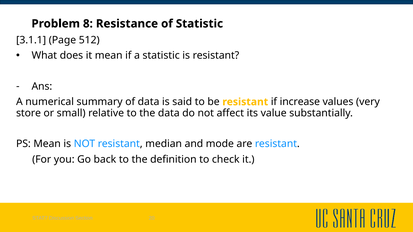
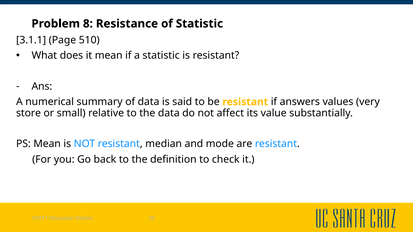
512: 512 -> 510 (89, 40)
increase: increase -> answers (300, 102)
